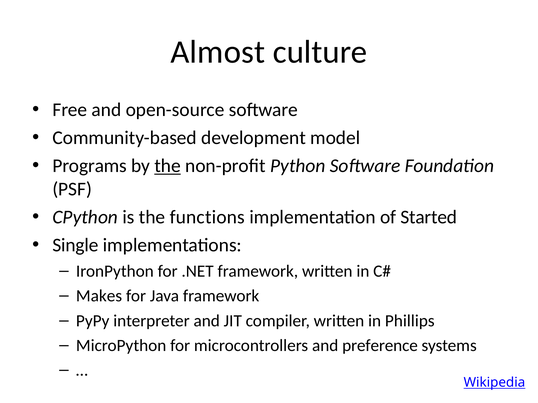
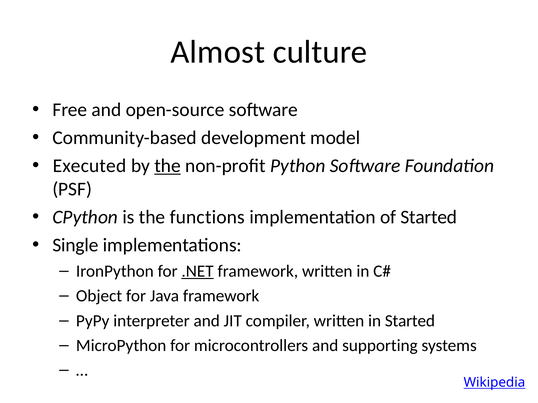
Programs: Programs -> Executed (89, 166)
.NET underline: none -> present (198, 271)
Makes: Makes -> Object (99, 296)
in Phillips: Phillips -> Started (410, 321)
preference: preference -> supporting (380, 346)
